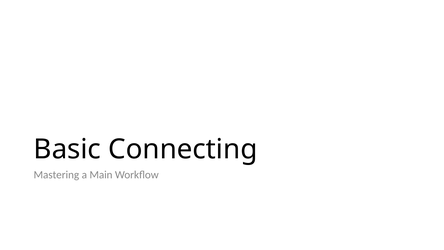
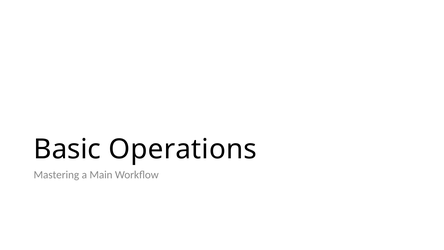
Connecting: Connecting -> Operations (183, 149)
